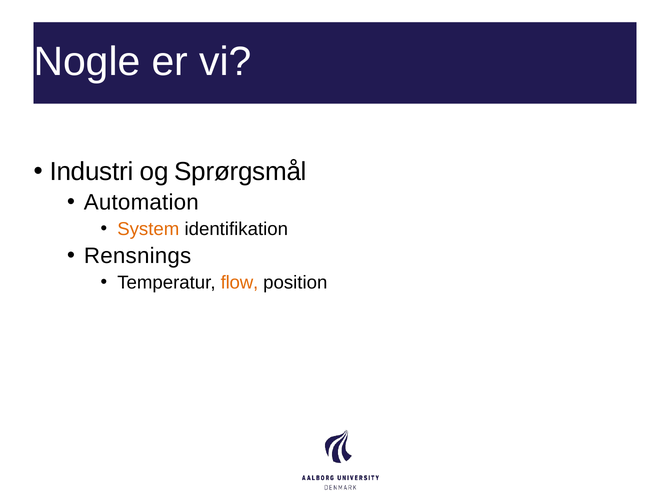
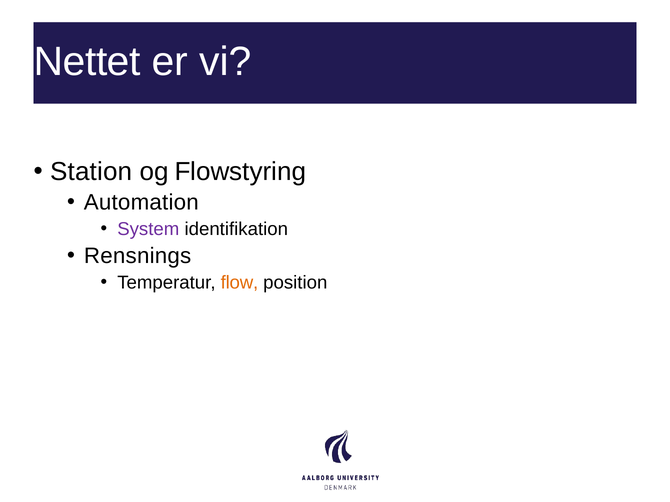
Nogle: Nogle -> Nettet (87, 62)
Industri: Industri -> Station (91, 172)
Sprørgsmål: Sprørgsmål -> Flowstyring (240, 172)
System colour: orange -> purple (148, 229)
